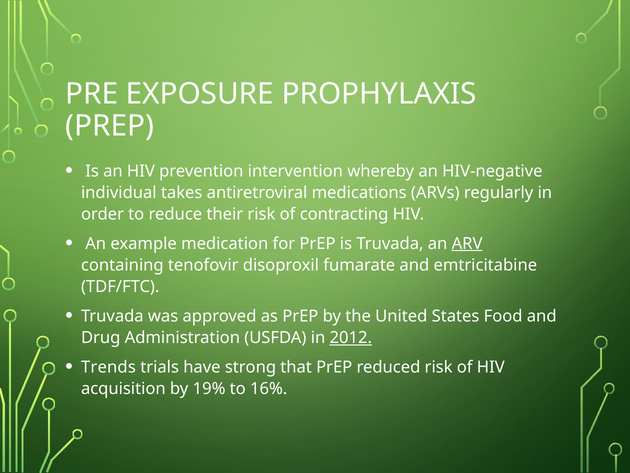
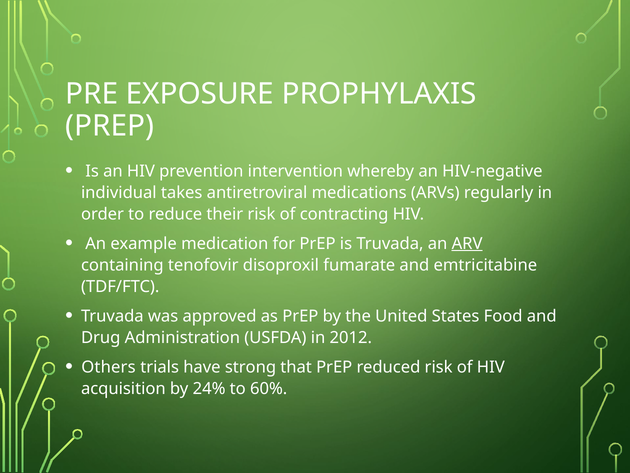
2012 underline: present -> none (351, 337)
Trends: Trends -> Others (108, 367)
19%: 19% -> 24% (209, 388)
16%: 16% -> 60% (269, 388)
